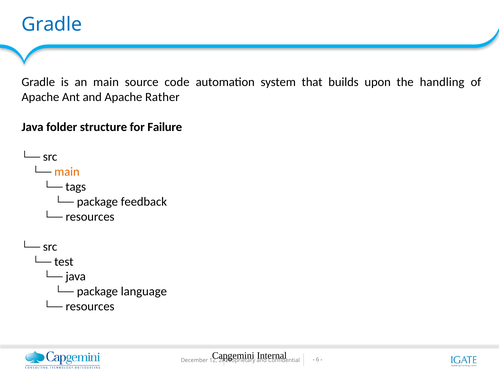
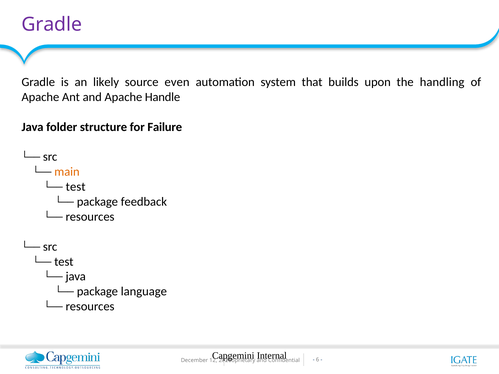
Gradle colour: blue -> purple (52, 24)
an main: main -> likely (106, 82)
code: code -> even (177, 82)
Rather: Rather -> Handle (163, 97)
tags: tags -> test (76, 187)
